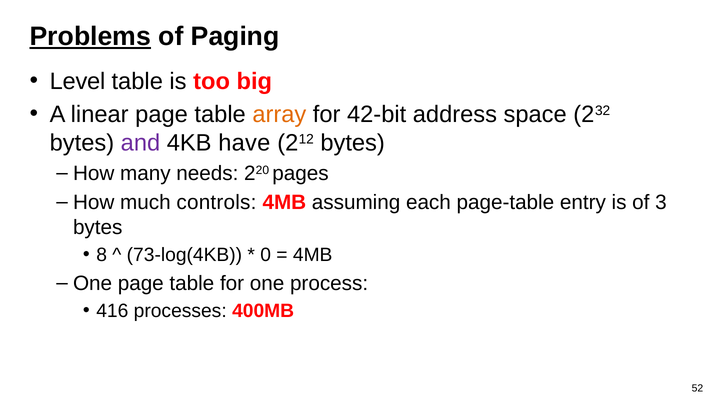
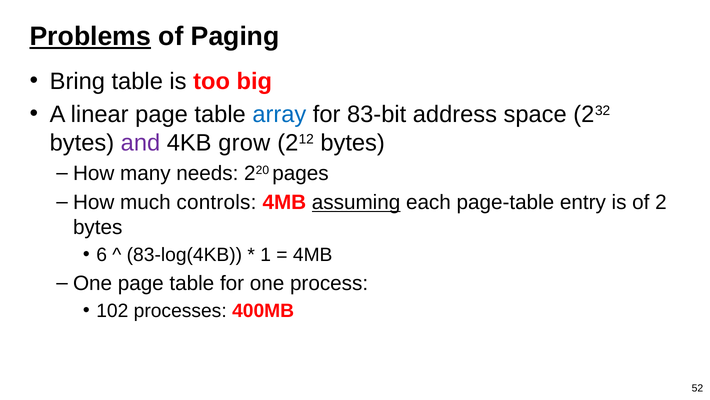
Level: Level -> Bring (77, 81)
array colour: orange -> blue (279, 114)
42-bit: 42-bit -> 83-bit (377, 114)
have: have -> grow (244, 143)
assuming underline: none -> present (356, 202)
3: 3 -> 2 (661, 202)
8: 8 -> 6 (102, 255)
73-log(4KB: 73-log(4KB -> 83-log(4KB (184, 255)
0: 0 -> 1 (266, 255)
416: 416 -> 102 (112, 311)
